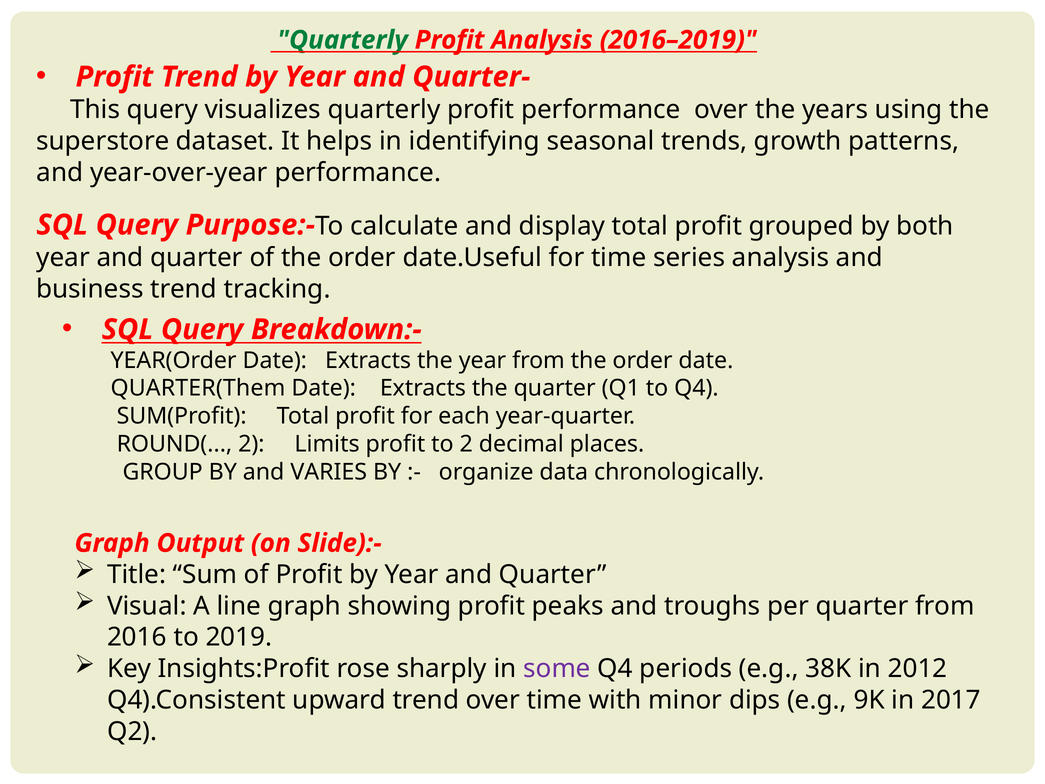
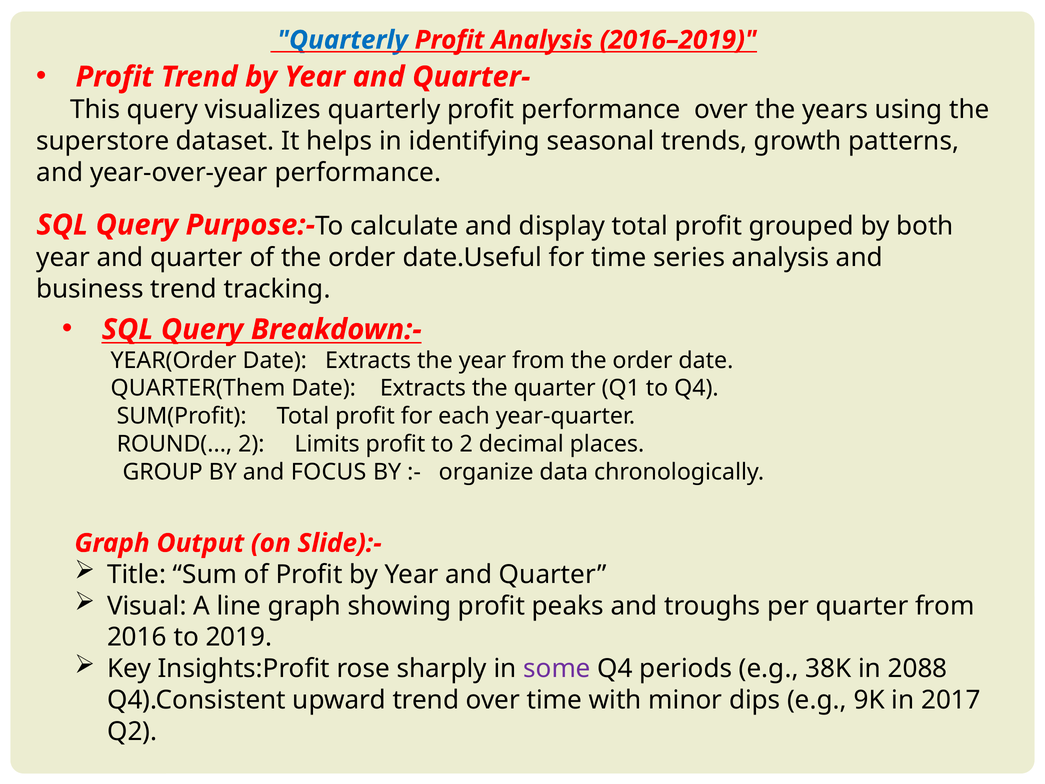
Quarterly colour: green -> blue (343, 40)
VARIES: VARIES -> FOCUS (329, 472)
2012: 2012 -> 2088 (918, 668)
